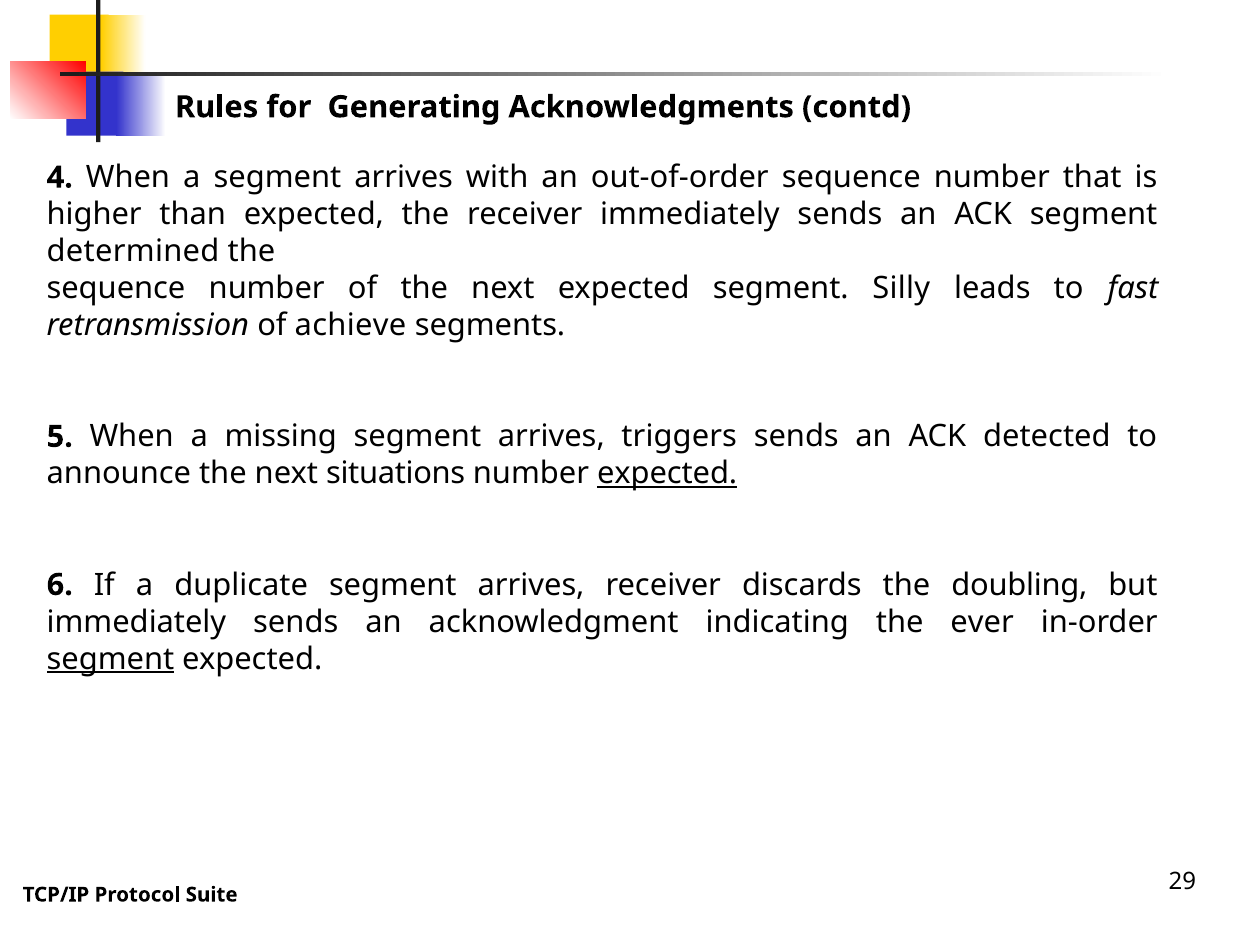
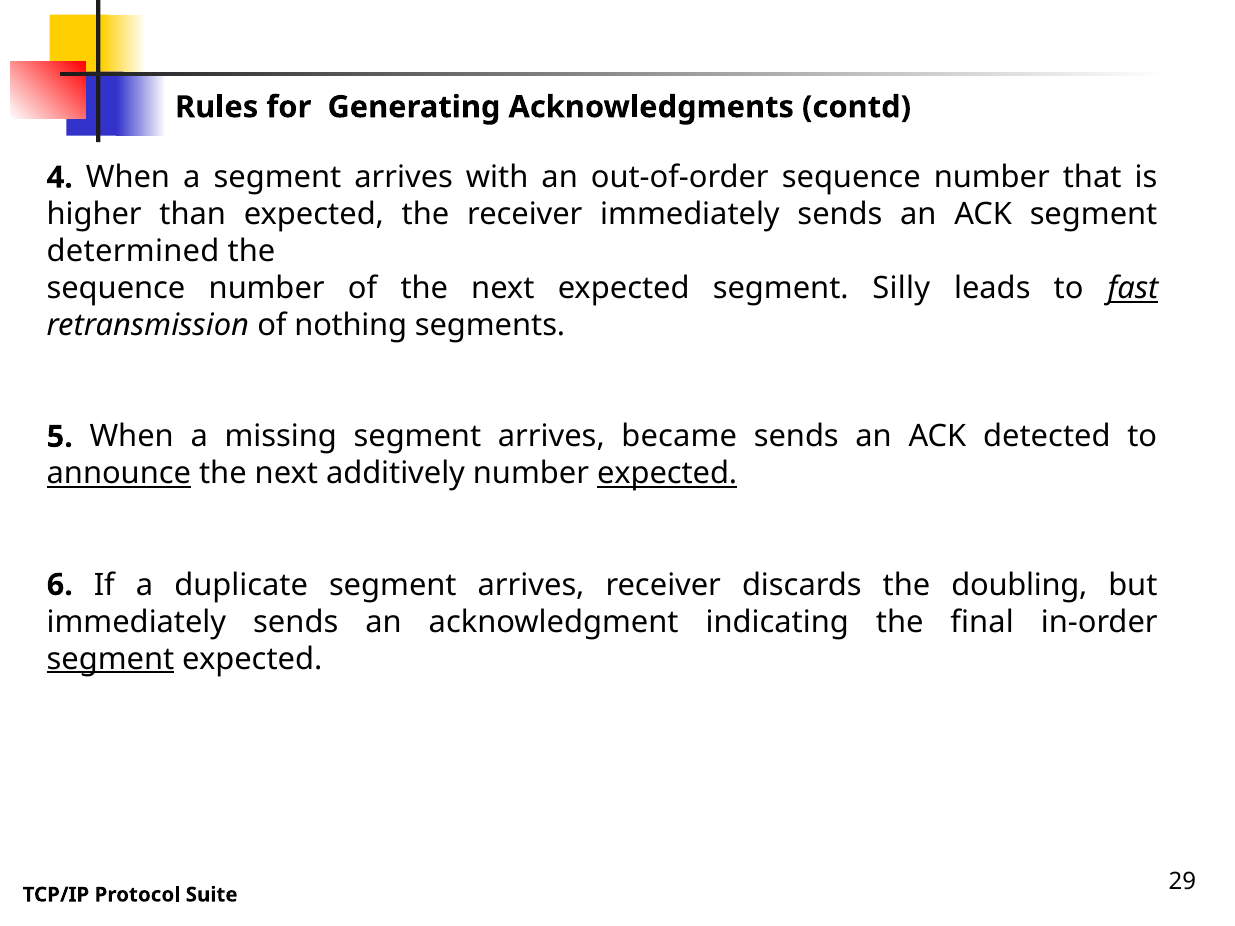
fast underline: none -> present (1133, 289)
achieve: achieve -> nothing (351, 326)
triggers: triggers -> became (679, 437)
announce underline: none -> present (119, 474)
situations: situations -> additively (396, 474)
ever: ever -> final (982, 622)
